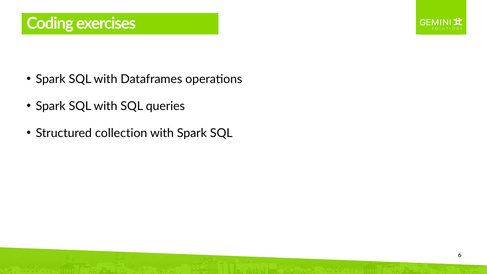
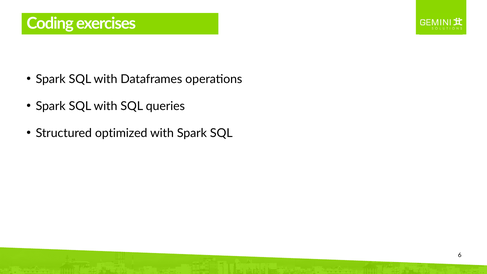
collection: collection -> optimized (121, 133)
